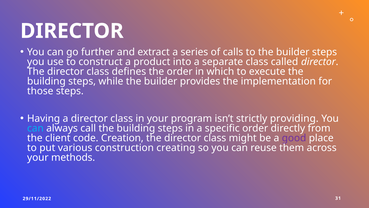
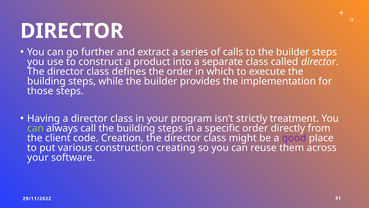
providing: providing -> treatment (294, 118)
can colour: light blue -> light green (35, 128)
methods: methods -> software (73, 157)
